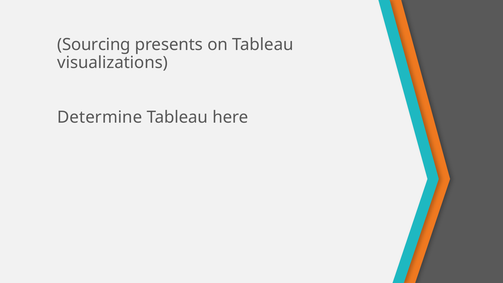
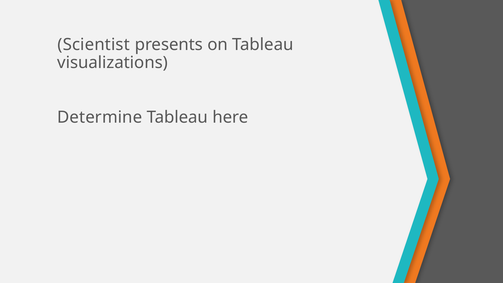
Sourcing: Sourcing -> Scientist (94, 45)
